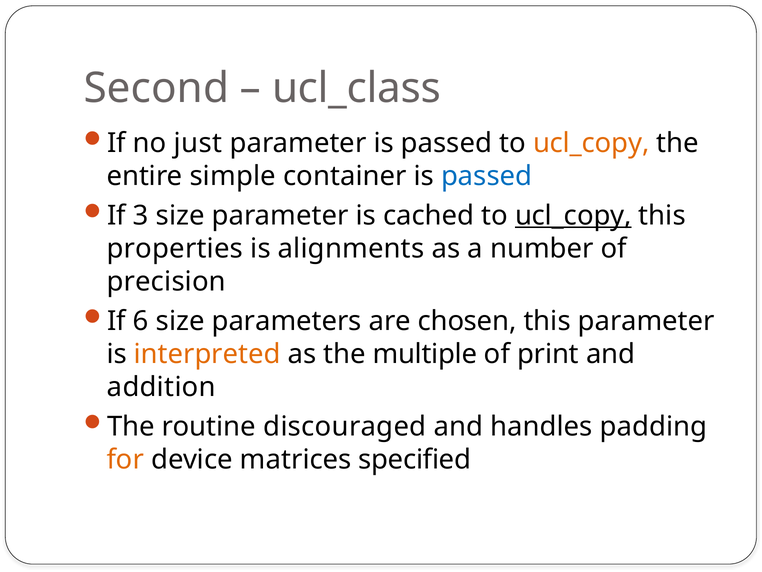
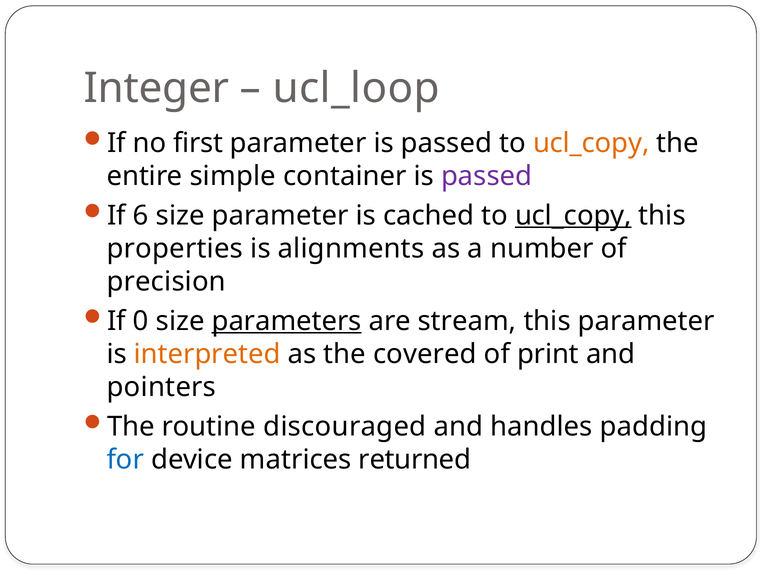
Second: Second -> Integer (157, 88)
ucl_class: ucl_class -> ucl_loop (356, 88)
just: just -> first (198, 143)
passed colour: blue -> purple (487, 176)
3: 3 -> 6 (141, 215)
6: 6 -> 0 (141, 321)
parameters underline: none -> present (287, 321)
chosen: chosen -> stream (467, 321)
multiple: multiple -> covered (425, 354)
addition: addition -> pointers (161, 387)
for colour: orange -> blue (125, 459)
specified: specified -> returned (415, 459)
